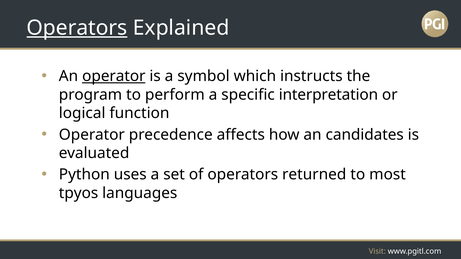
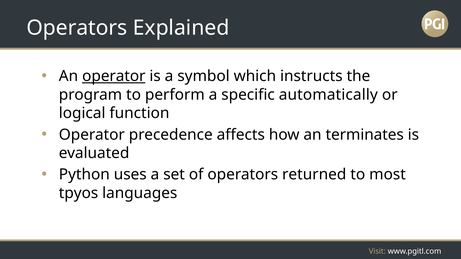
Operators underline: present -> none (77, 28)
interpretation: interpretation -> automatically (328, 95)
candidates: candidates -> terminates (365, 135)
